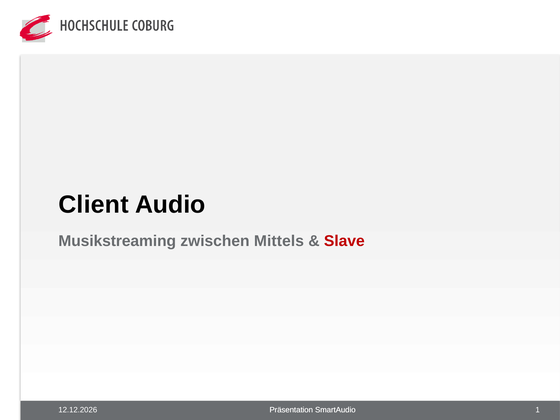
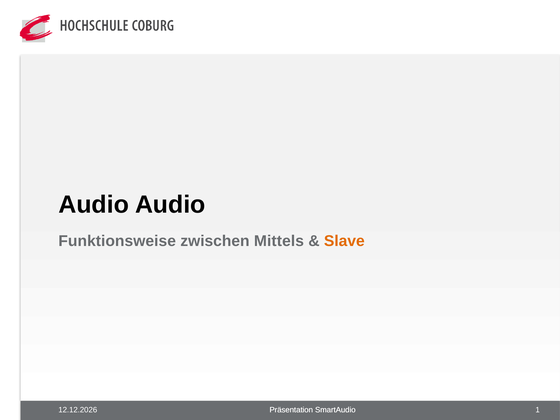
Client: Client -> Audio (94, 205)
Musikstreaming: Musikstreaming -> Funktionsweise (117, 241)
Slave colour: red -> orange (344, 241)
